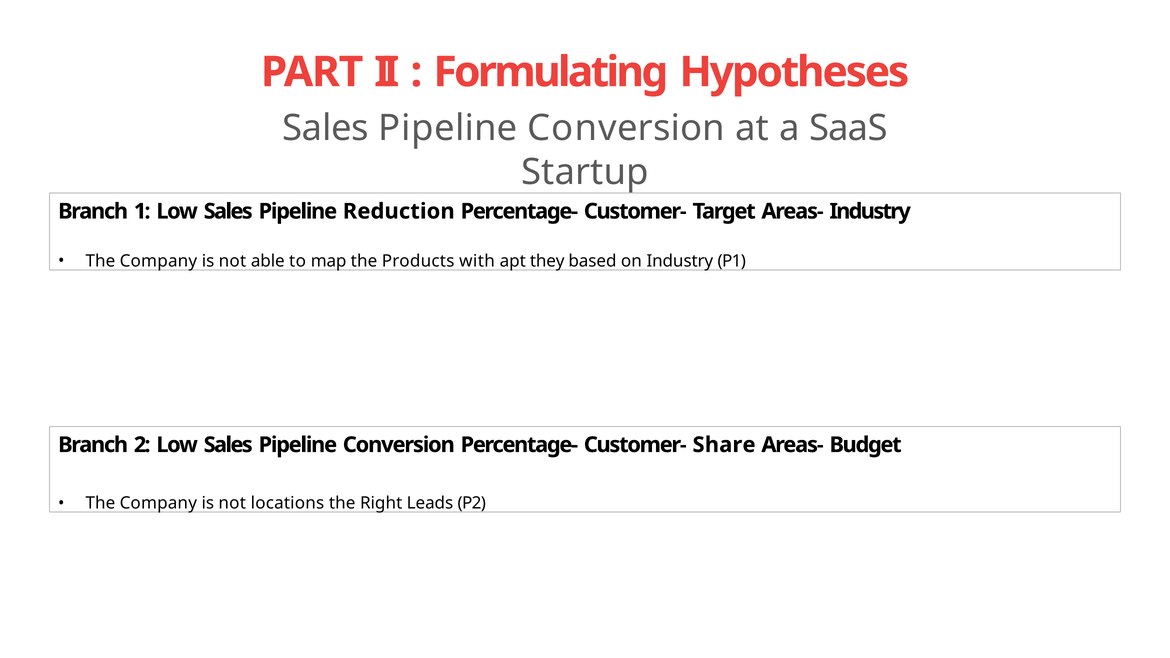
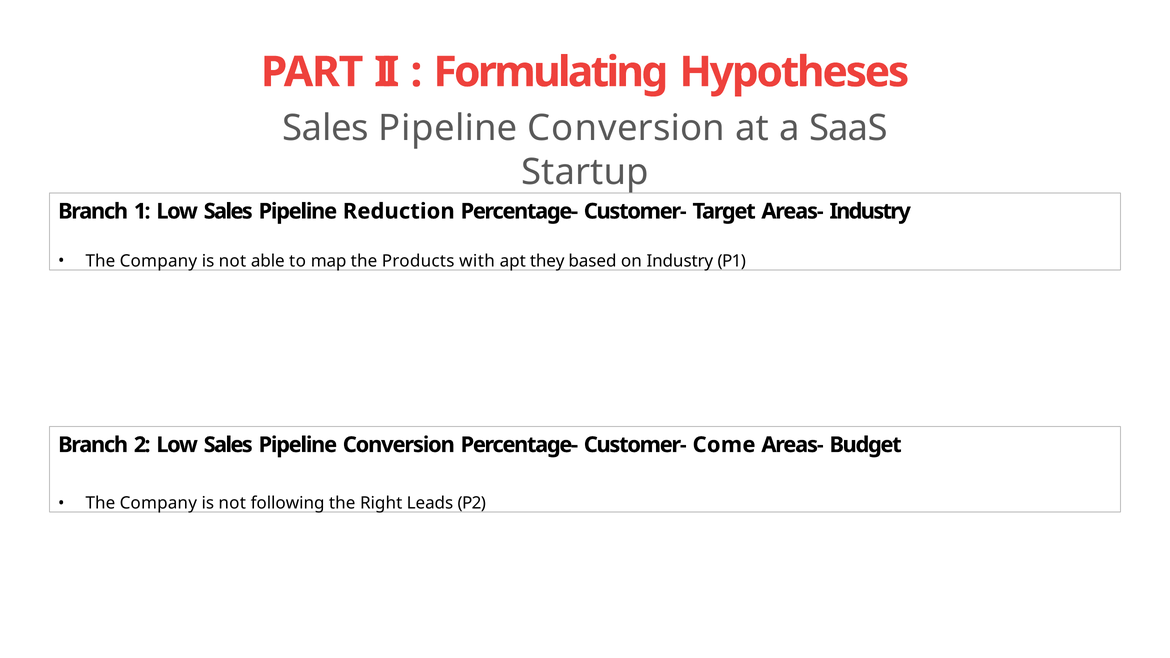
Share: Share -> Come (724, 445)
locations: locations -> following (288, 503)
